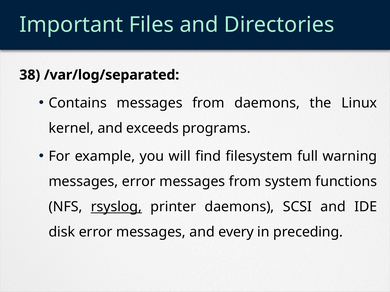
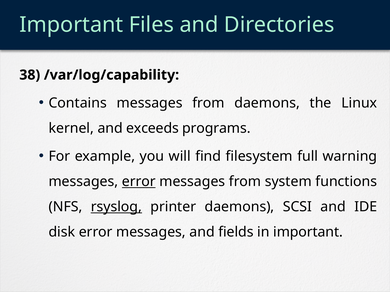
/var/log/separated: /var/log/separated -> /var/log/capability (111, 75)
error underline: none -> present (139, 182)
every: every -> fields (236, 232)
in preceding: preceding -> important (308, 232)
